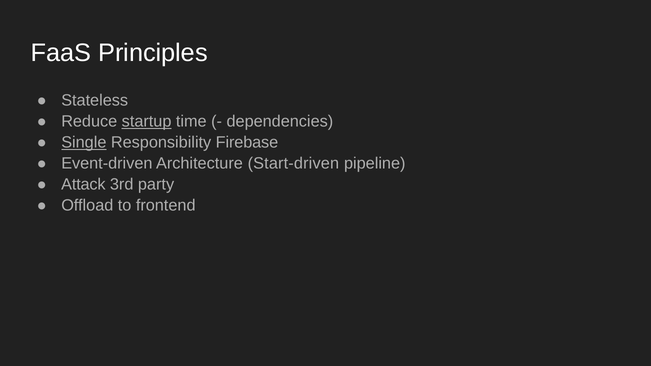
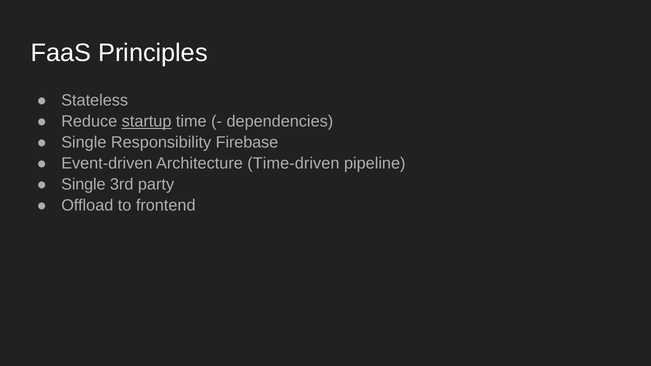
Single underline: present -> none (84, 143)
Start-driven: Start-driven -> Time-driven (293, 163)
Attack: Attack -> Single (83, 184)
